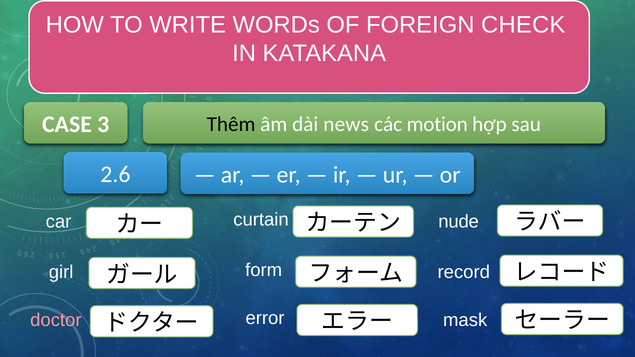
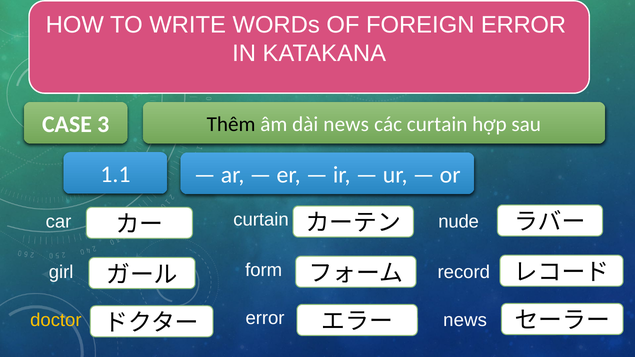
FOREIGN CHECK: CHECK -> ERROR (523, 25)
các motion: motion -> curtain (437, 124)
2.6: 2.6 -> 1.1 (115, 175)
doctor colour: pink -> yellow (56, 320)
mask: mask -> news (465, 320)
